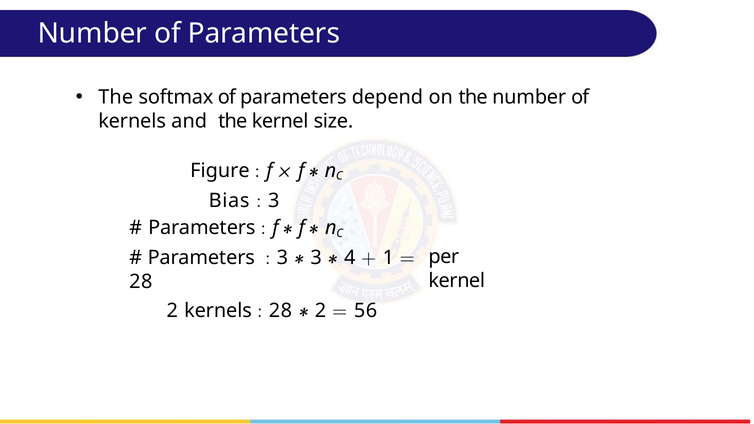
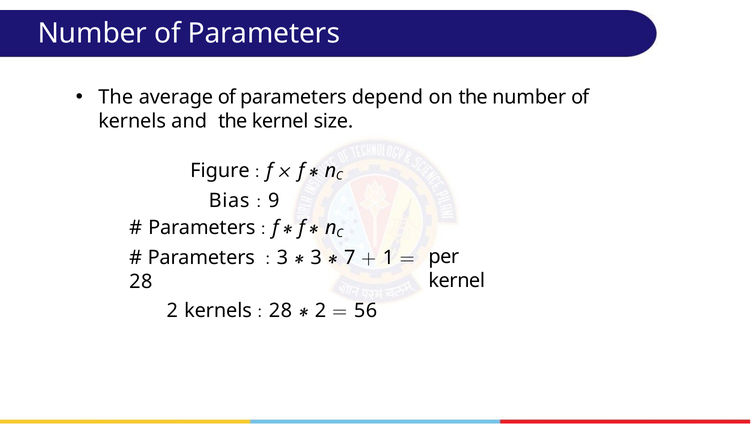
softmax: softmax -> average (176, 97)
3: 3 -> 9 (274, 201)
4: 4 -> 7 (350, 258)
